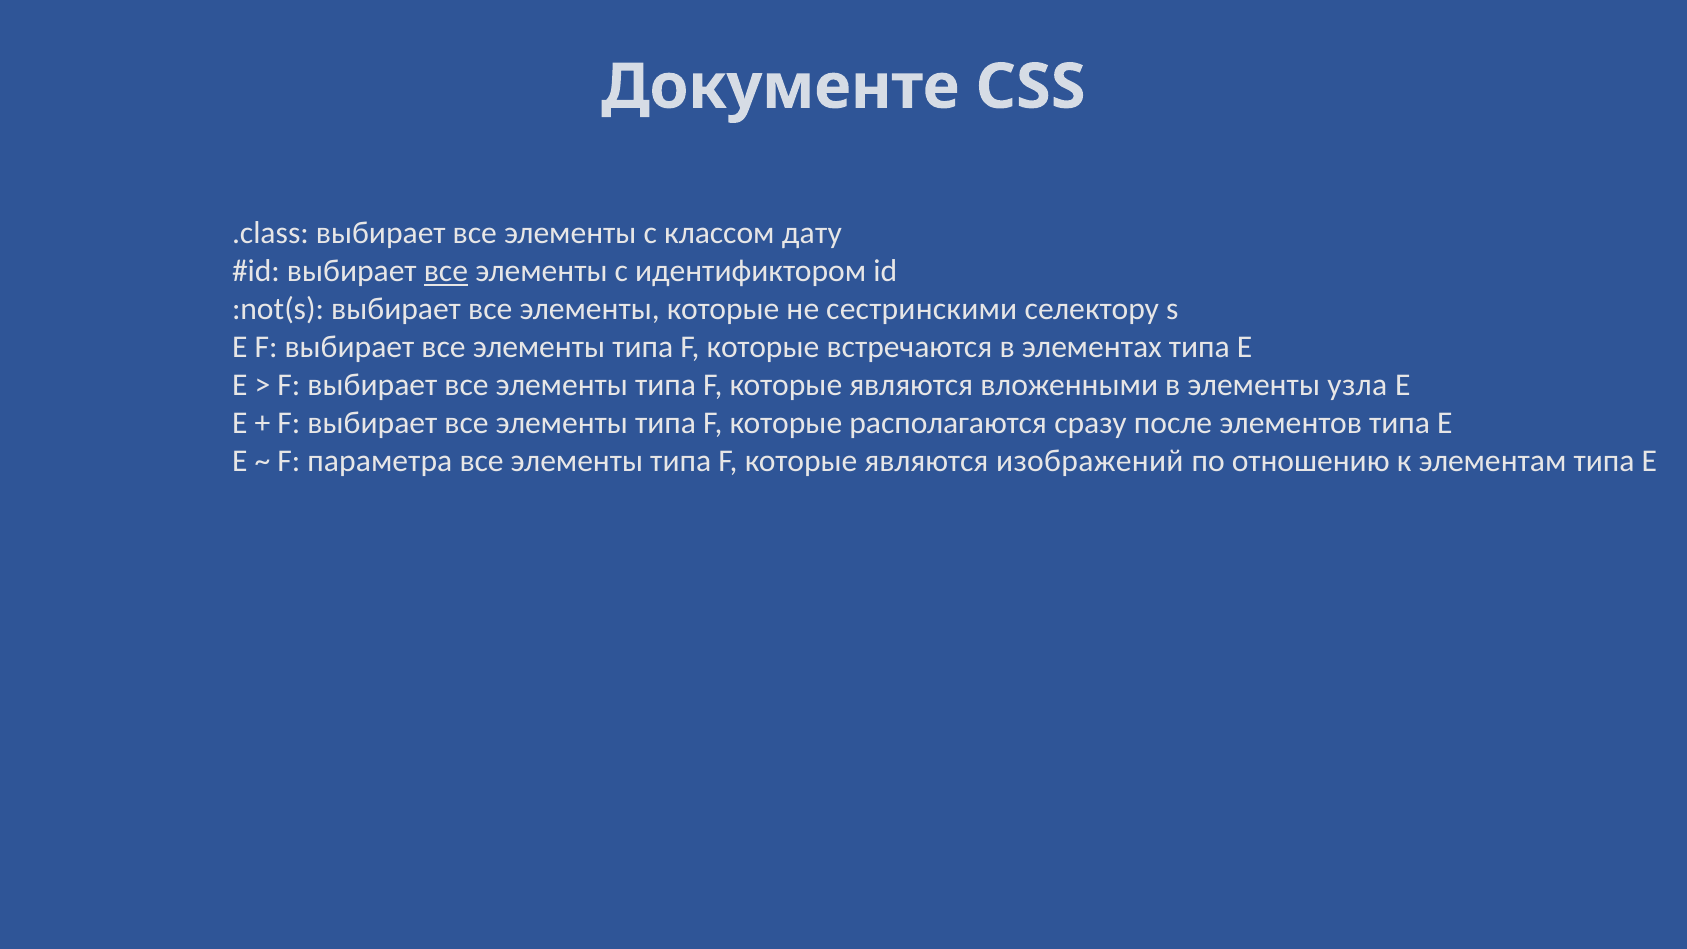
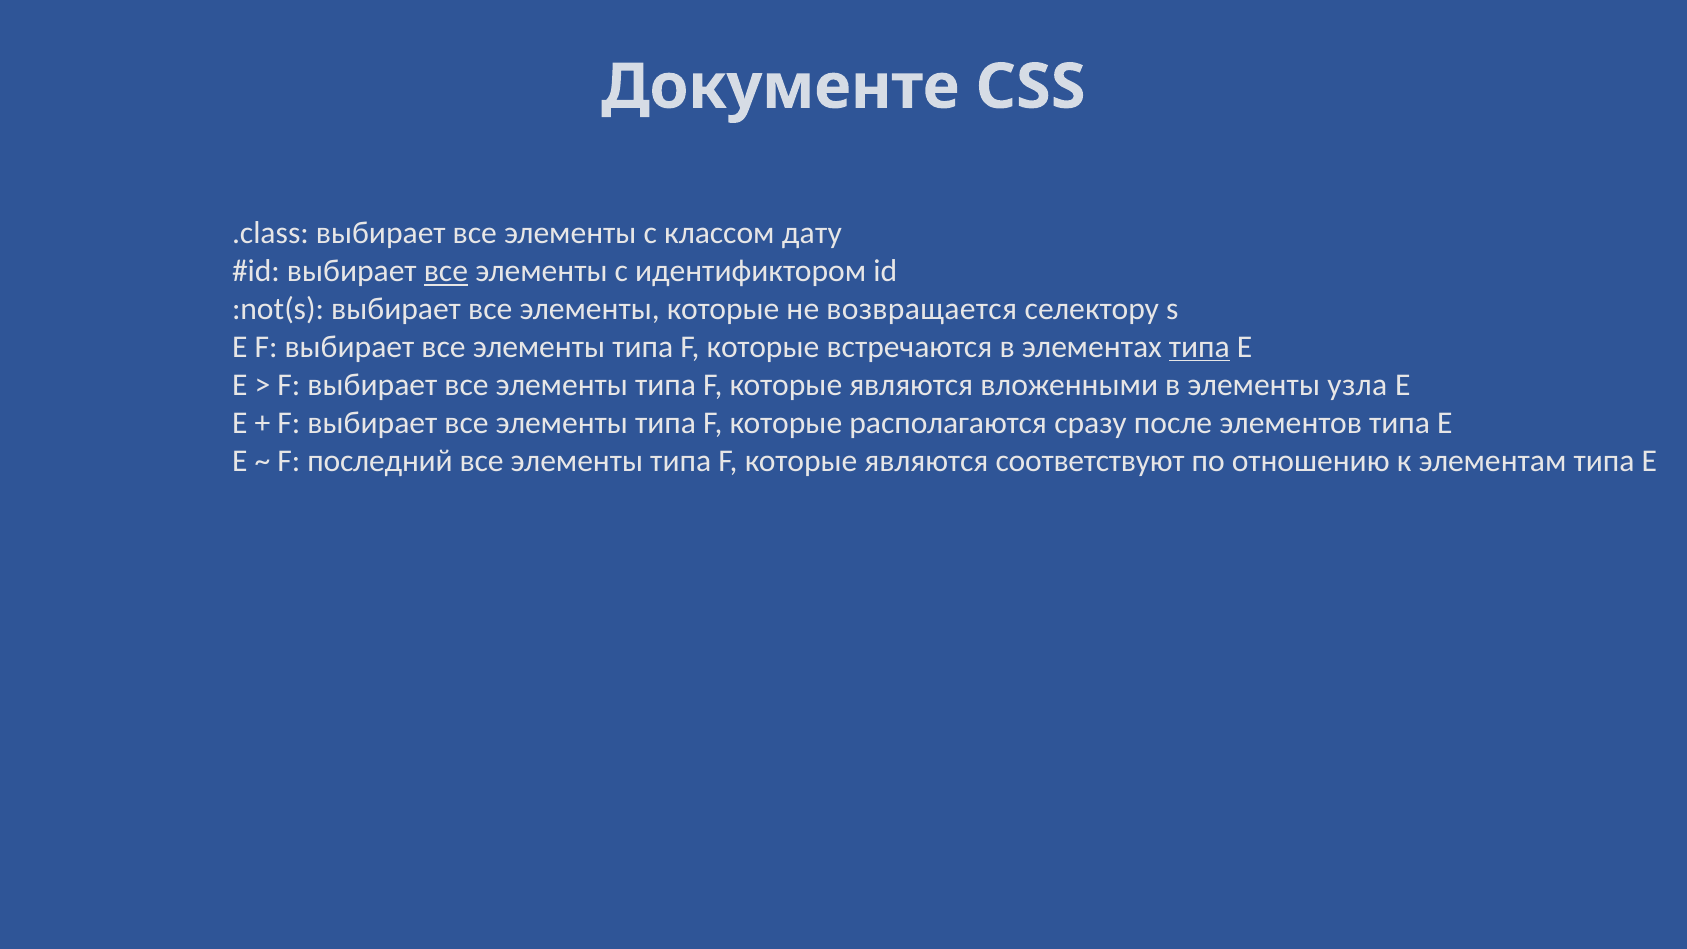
сестринскими: сестринскими -> возвращается (922, 309)
типа underline: none -> present (1199, 347)
параметра: параметра -> последний (380, 461)
изображений: изображений -> соответствуют (1090, 461)
